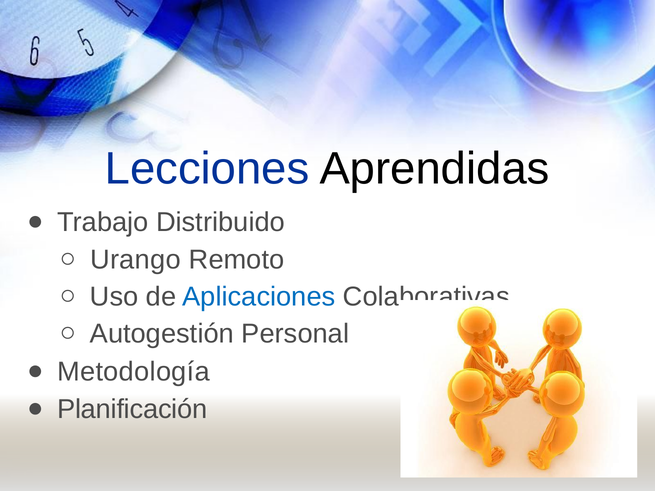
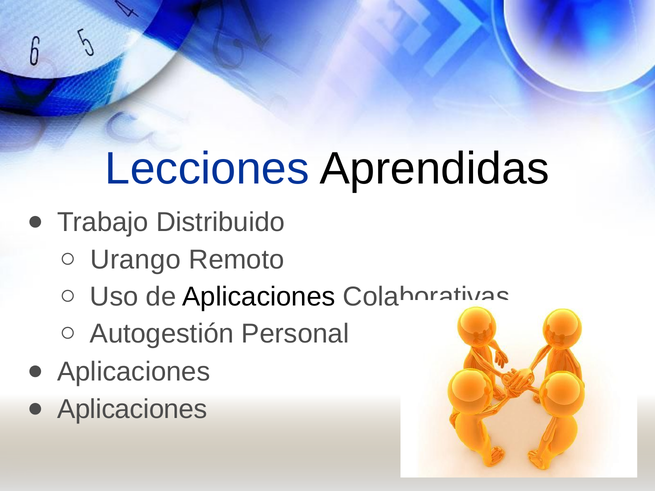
Aplicaciones colour: blue -> black (259, 297)
Metodología: Metodología -> Aplicaciones (134, 372)
Planificación: Planificación -> Aplicaciones (132, 410)
